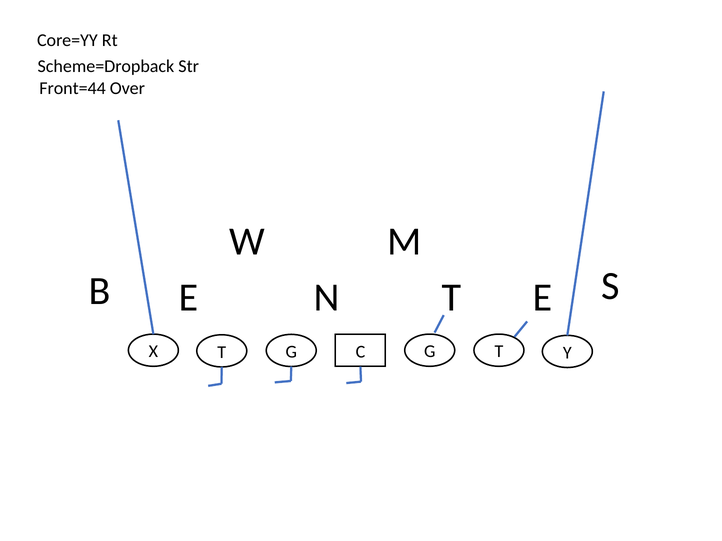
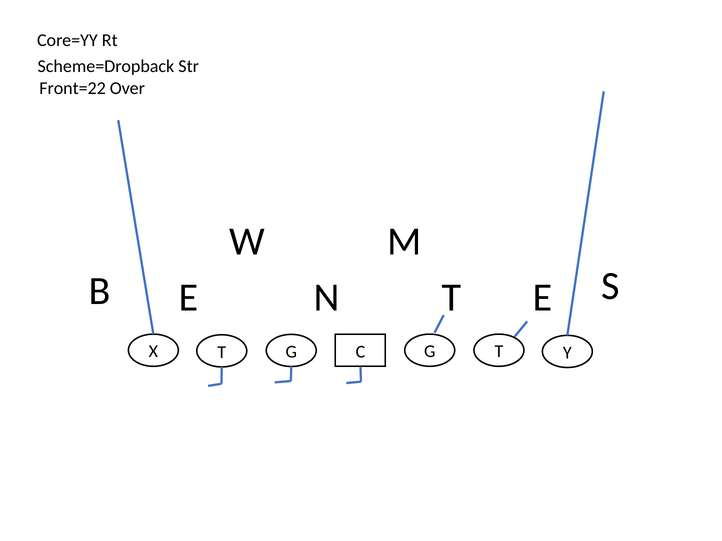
Front=44: Front=44 -> Front=22 (73, 88)
